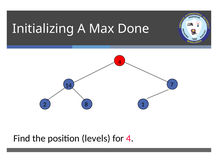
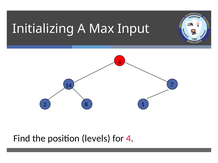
Done: Done -> Input (133, 29)
